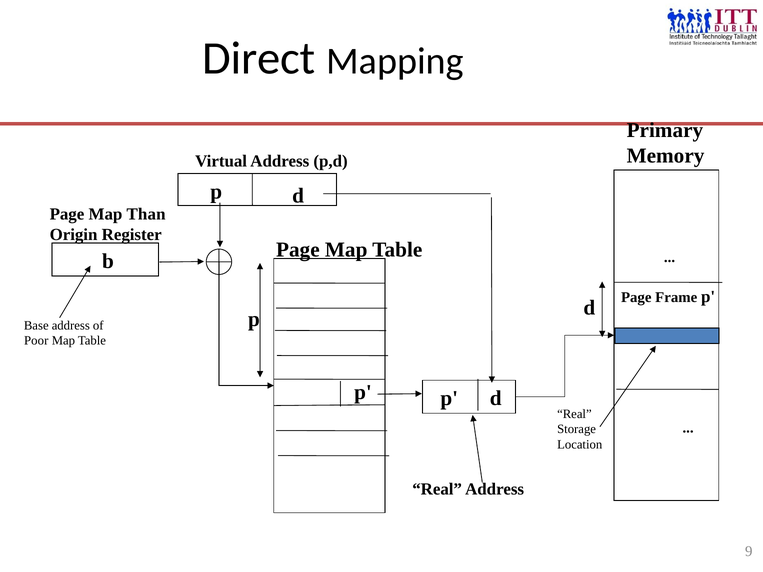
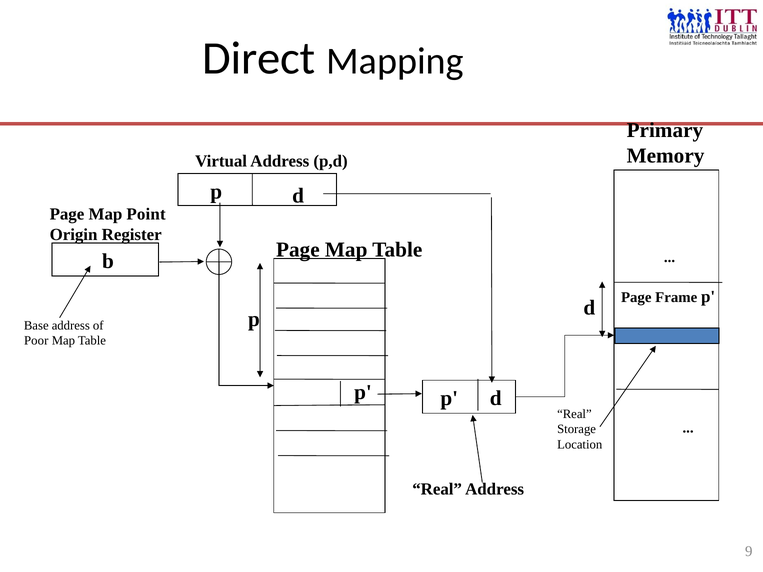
Than: Than -> Point (146, 214)
